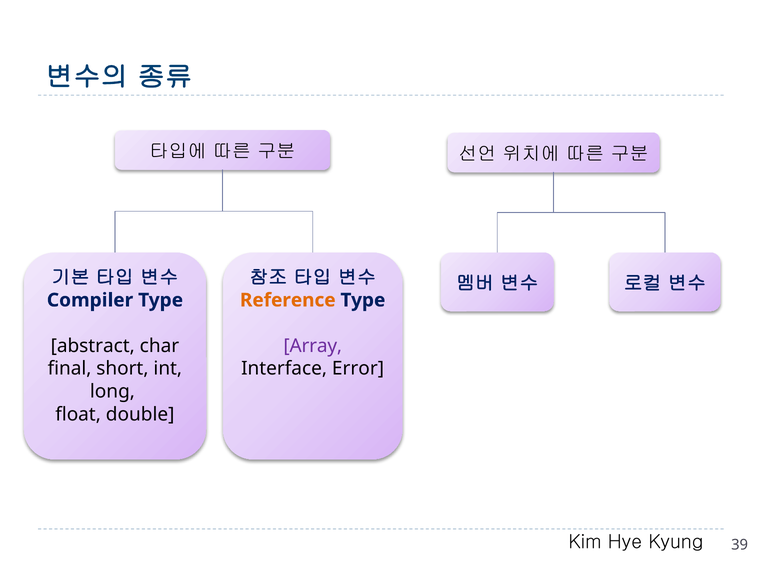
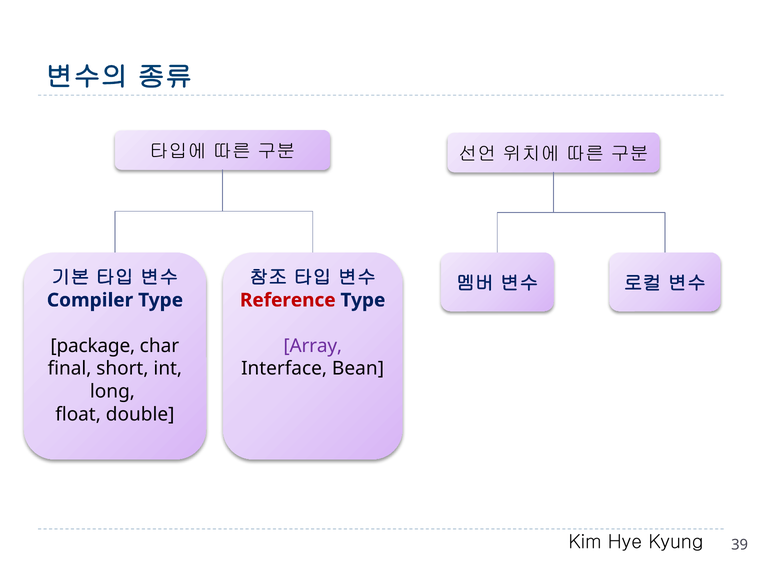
Reference colour: orange -> red (288, 300)
abstract: abstract -> package (93, 346)
Error: Error -> Bean (358, 369)
